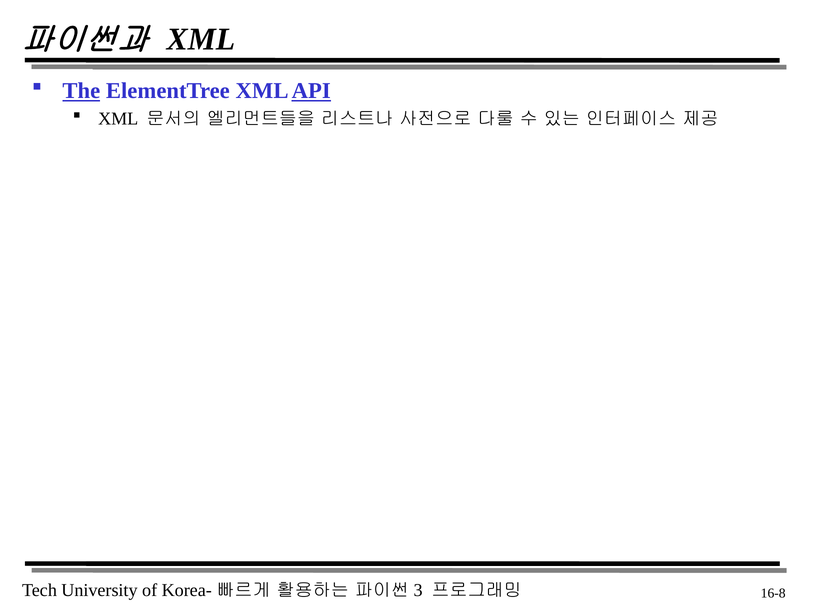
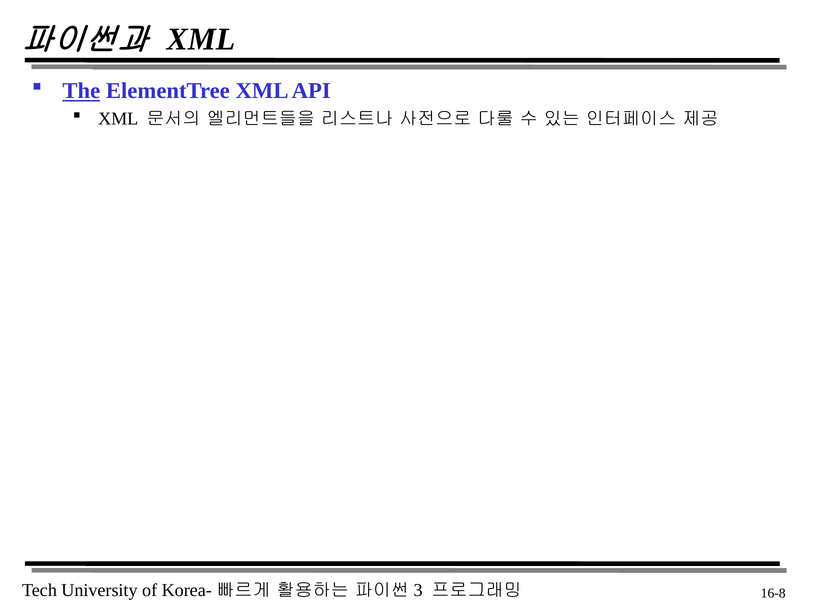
API underline: present -> none (311, 91)
